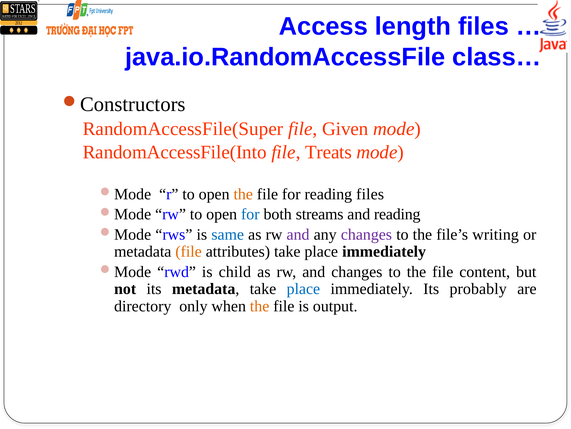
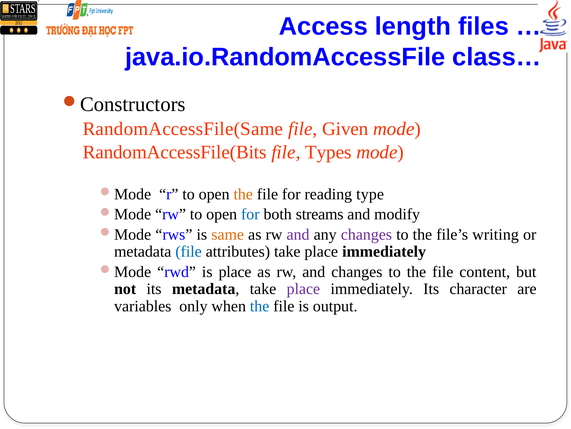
RandomAccessFile(Super: RandomAccessFile(Super -> RandomAccessFile(Same (183, 129)
RandomAccessFile(Into: RandomAccessFile(Into -> RandomAccessFile(Bits (175, 152)
Treats: Treats -> Types (328, 152)
reading files: files -> type (370, 194)
and reading: reading -> modify (397, 214)
same colour: blue -> orange (228, 234)
file colour: orange -> blue (189, 251)
is child: child -> place (235, 271)
place colour: blue -> purple (303, 288)
probably: probably -> character (478, 288)
directory: directory -> variables (143, 306)
the colour: orange -> blue (260, 306)
